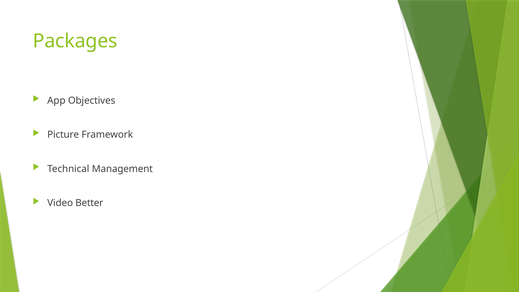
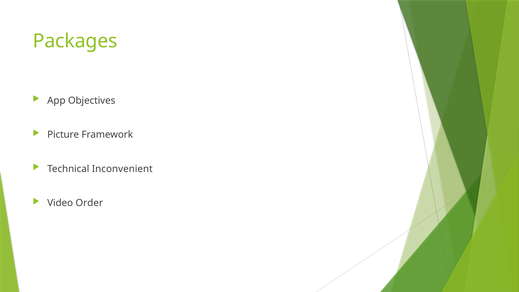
Management: Management -> Inconvenient (122, 169)
Better: Better -> Order (89, 203)
